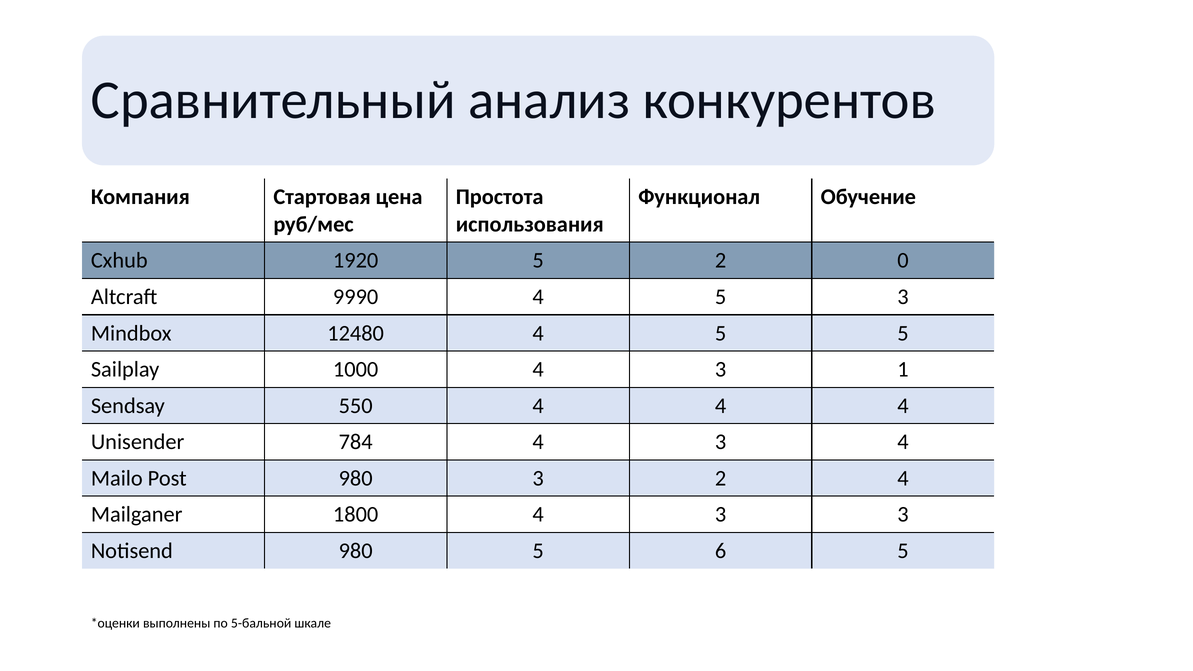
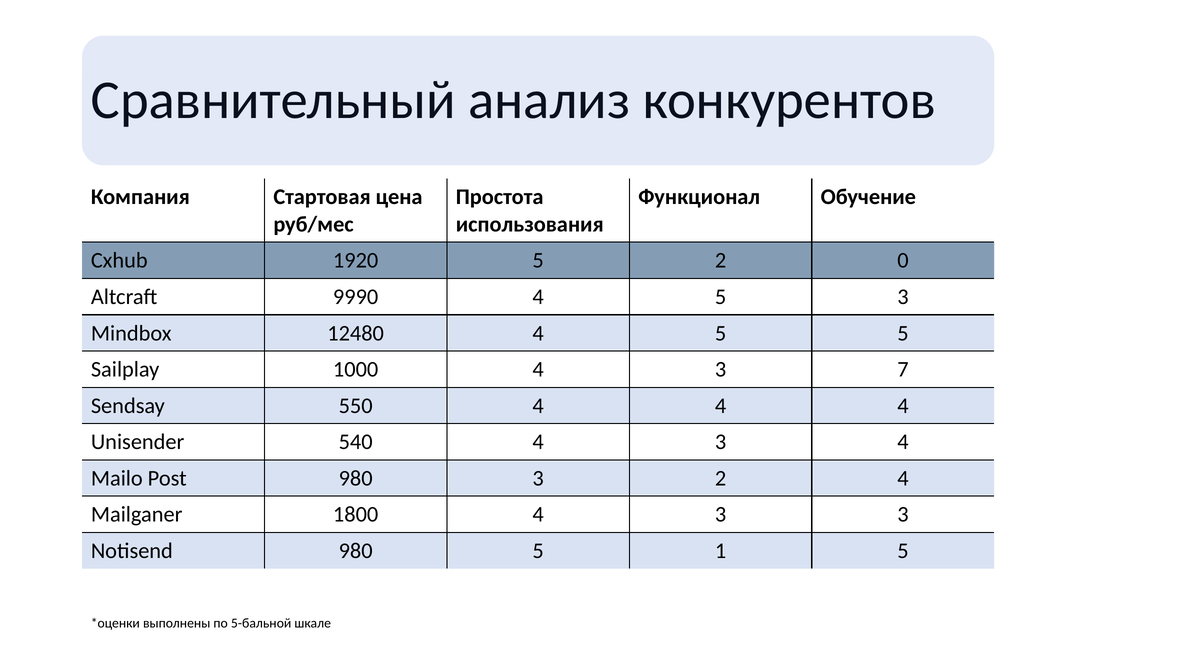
1: 1 -> 7 (903, 369)
784: 784 -> 540 (356, 442)
6: 6 -> 1 (721, 551)
